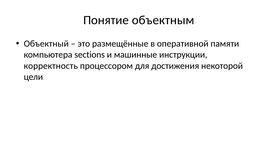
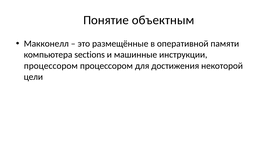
Объектный: Объектный -> Макконелл (46, 44)
корректность: корректность -> процессором (51, 66)
